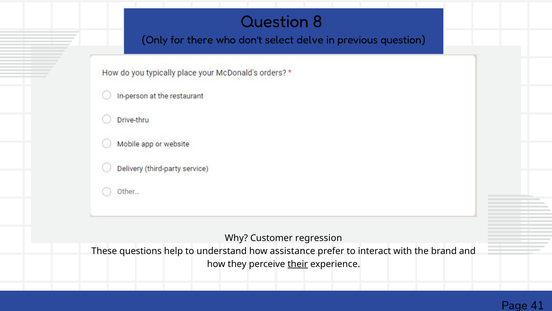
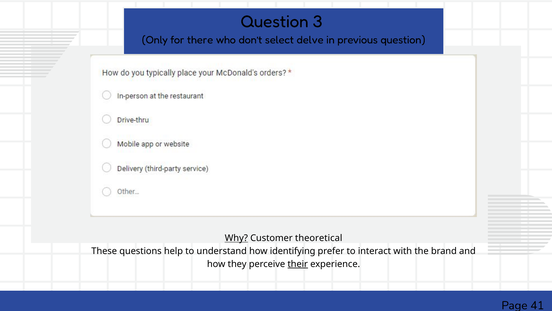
8: 8 -> 3 (317, 21)
Why underline: none -> present (236, 238)
regression: regression -> theoretical (319, 238)
assistance: assistance -> identifying (293, 251)
